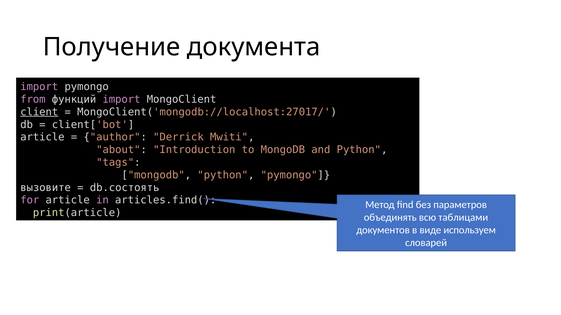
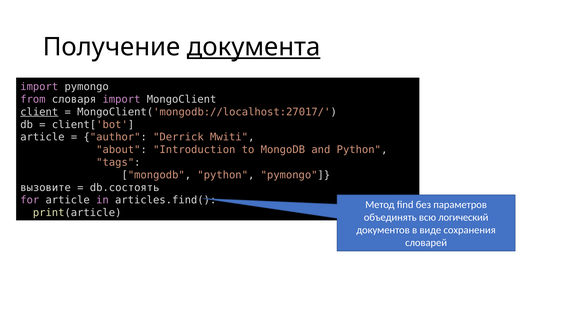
документа underline: none -> present (254, 47)
функций: функций -> словаря (74, 100)
таблицами: таблицами -> логический (463, 218)
используем: используем -> сохранения (470, 230)
